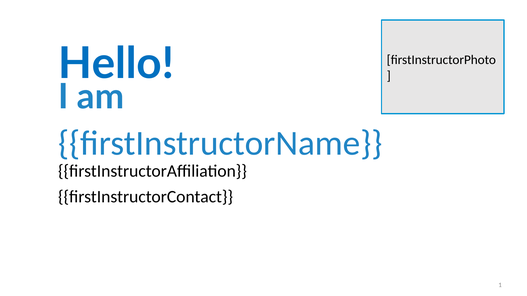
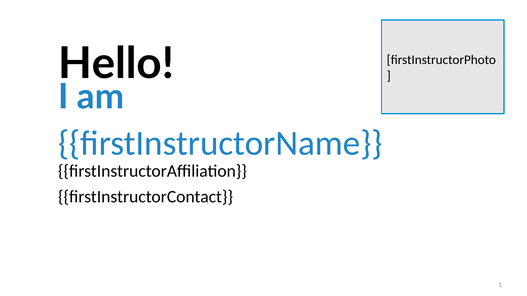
Hello colour: blue -> black (116, 64)
